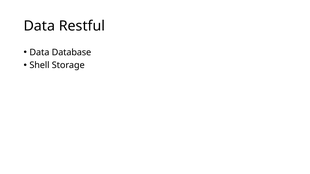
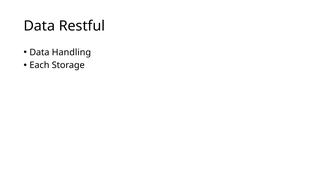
Database: Database -> Handling (71, 52)
Shell: Shell -> Each (39, 65)
